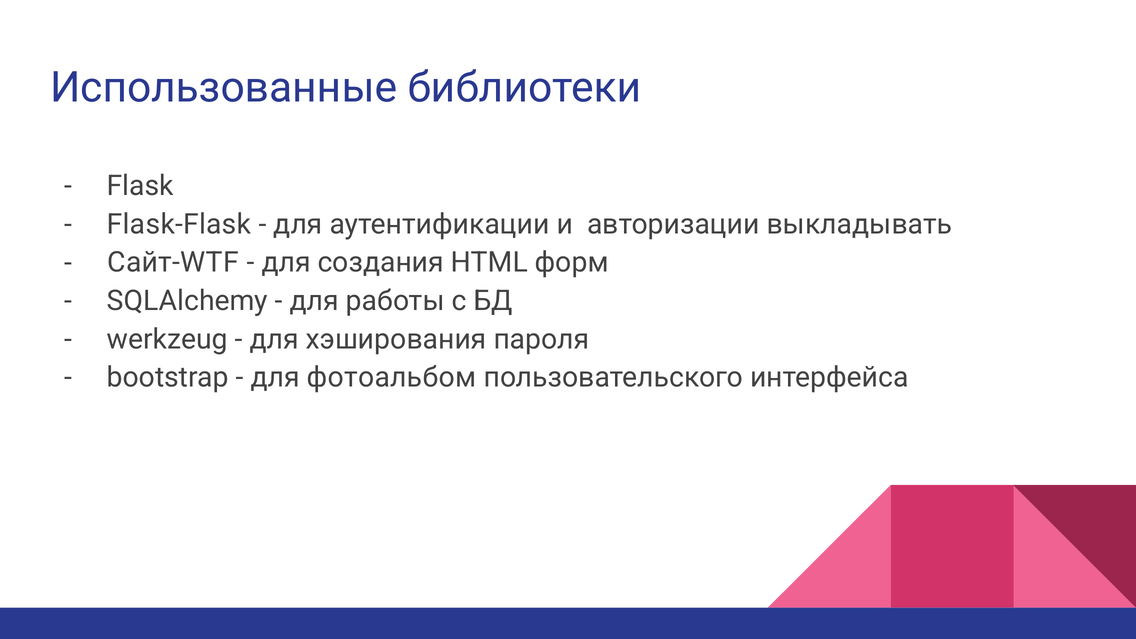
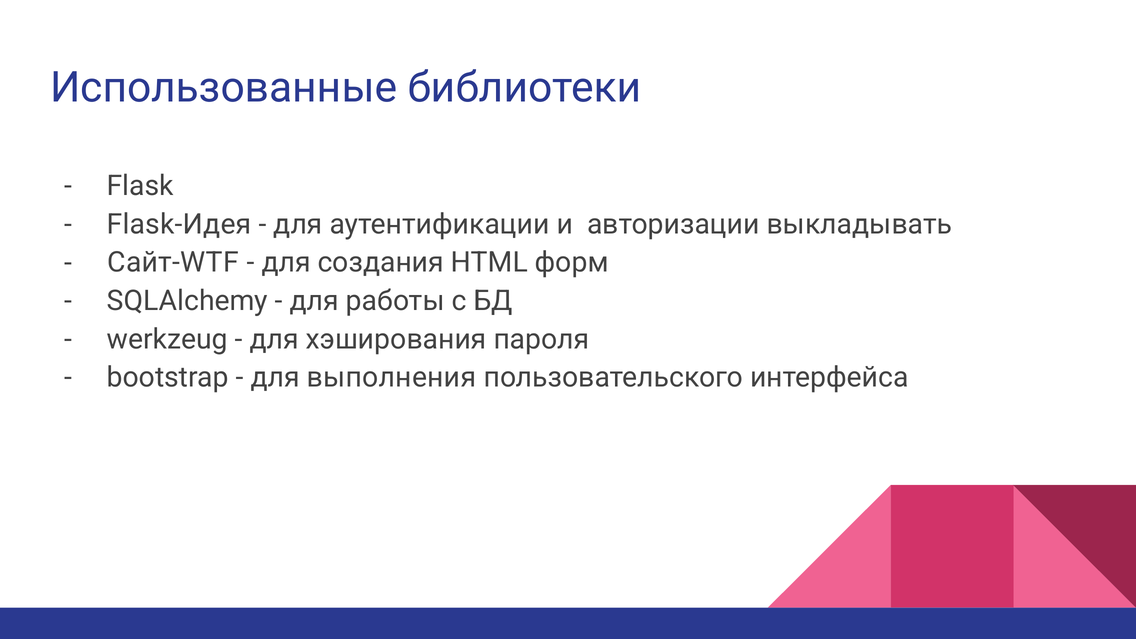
Flask-Flask: Flask-Flask -> Flask-Идея (179, 224)
фотоальбом: фотоальбом -> выполнения (392, 377)
